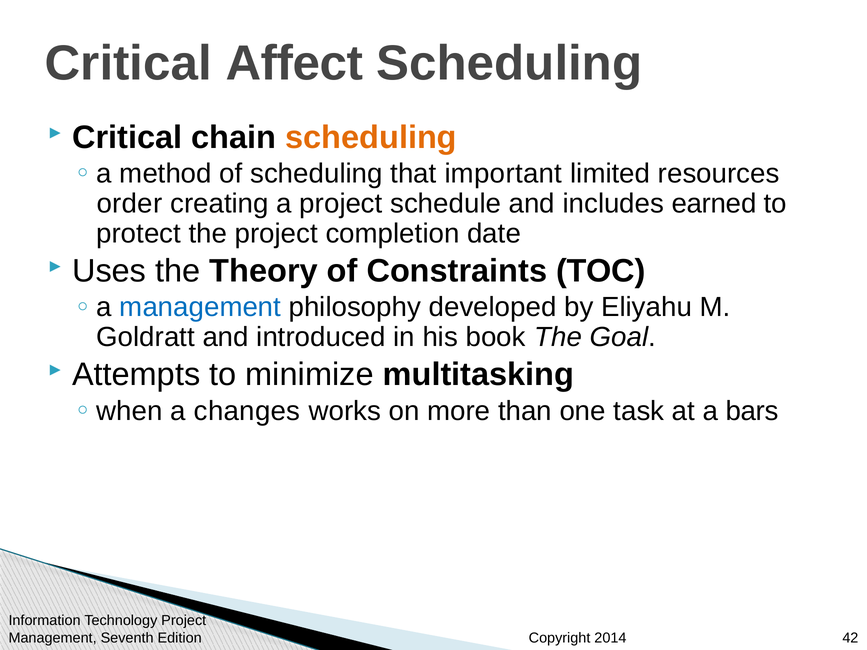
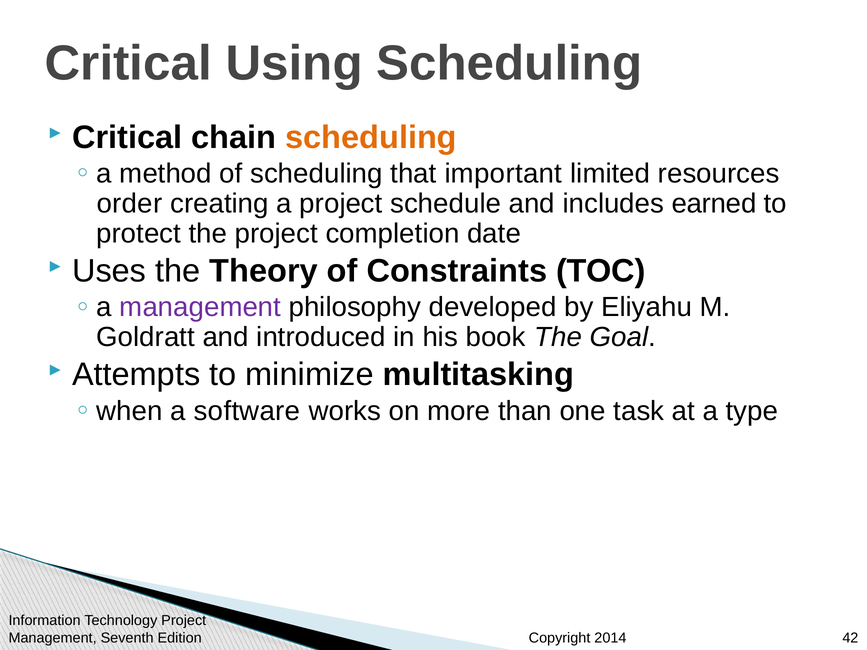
Affect: Affect -> Using (294, 63)
management colour: blue -> purple (200, 307)
changes: changes -> software (247, 411)
bars: bars -> type (752, 411)
